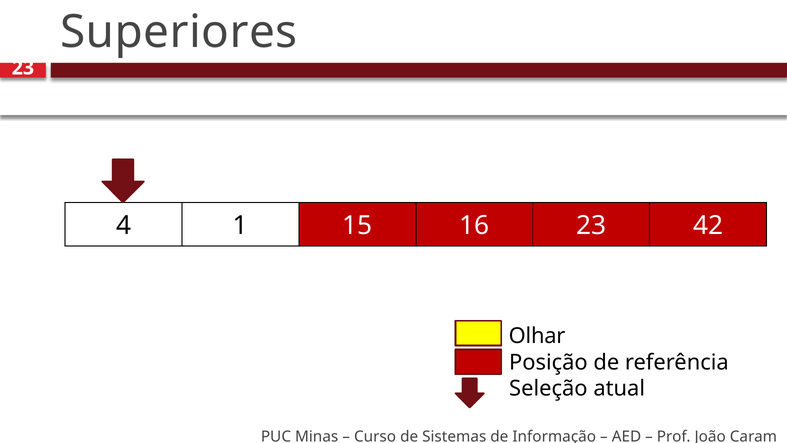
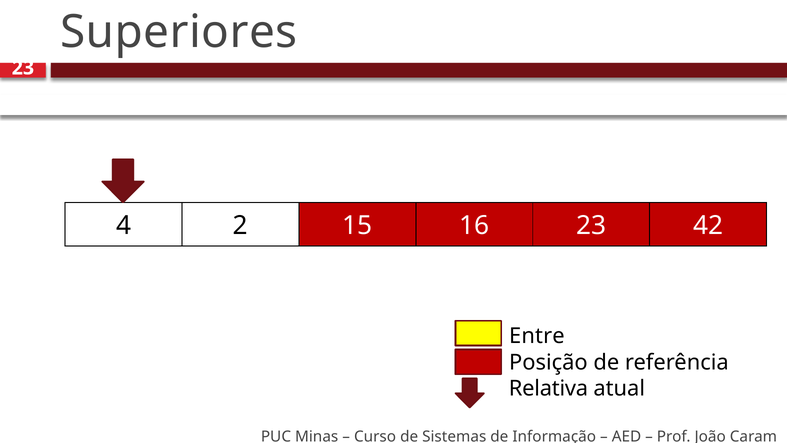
1: 1 -> 2 (240, 226)
Olhar: Olhar -> Entre (537, 336)
Seleção: Seleção -> Relativa (548, 388)
